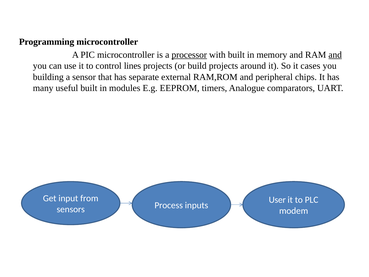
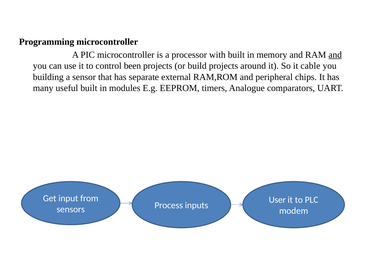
processor underline: present -> none (189, 55)
lines: lines -> been (132, 66)
cases: cases -> cable (310, 66)
